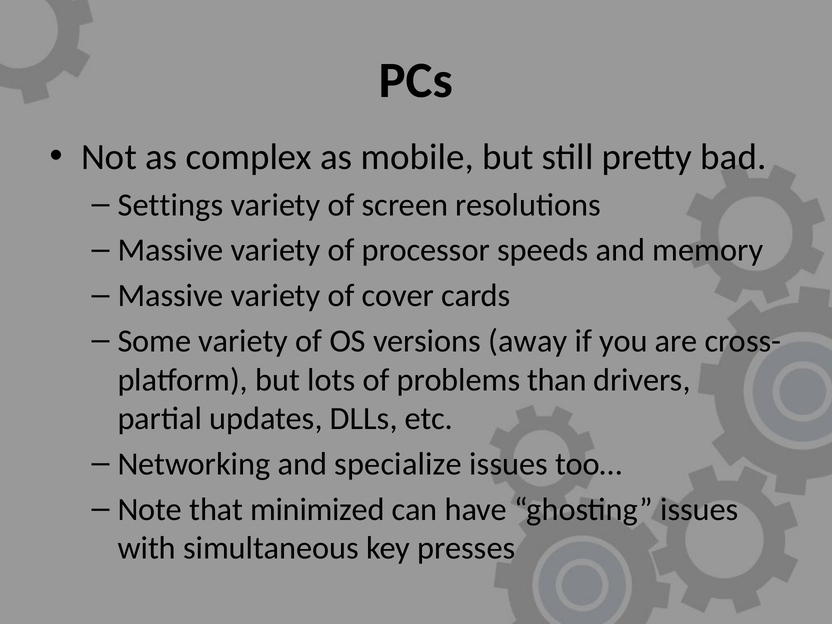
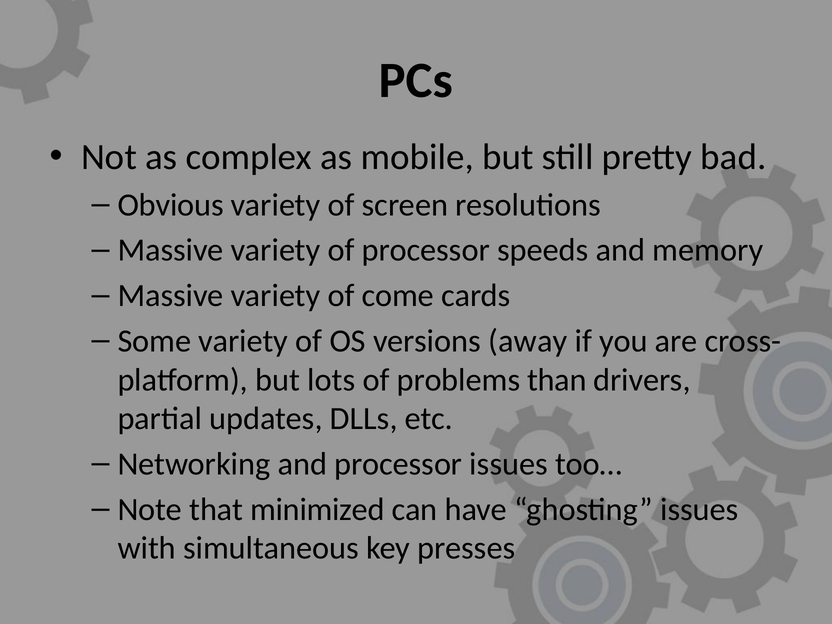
Settings: Settings -> Obvious (171, 205)
cover: cover -> come (398, 296)
and specialize: specialize -> processor (398, 464)
